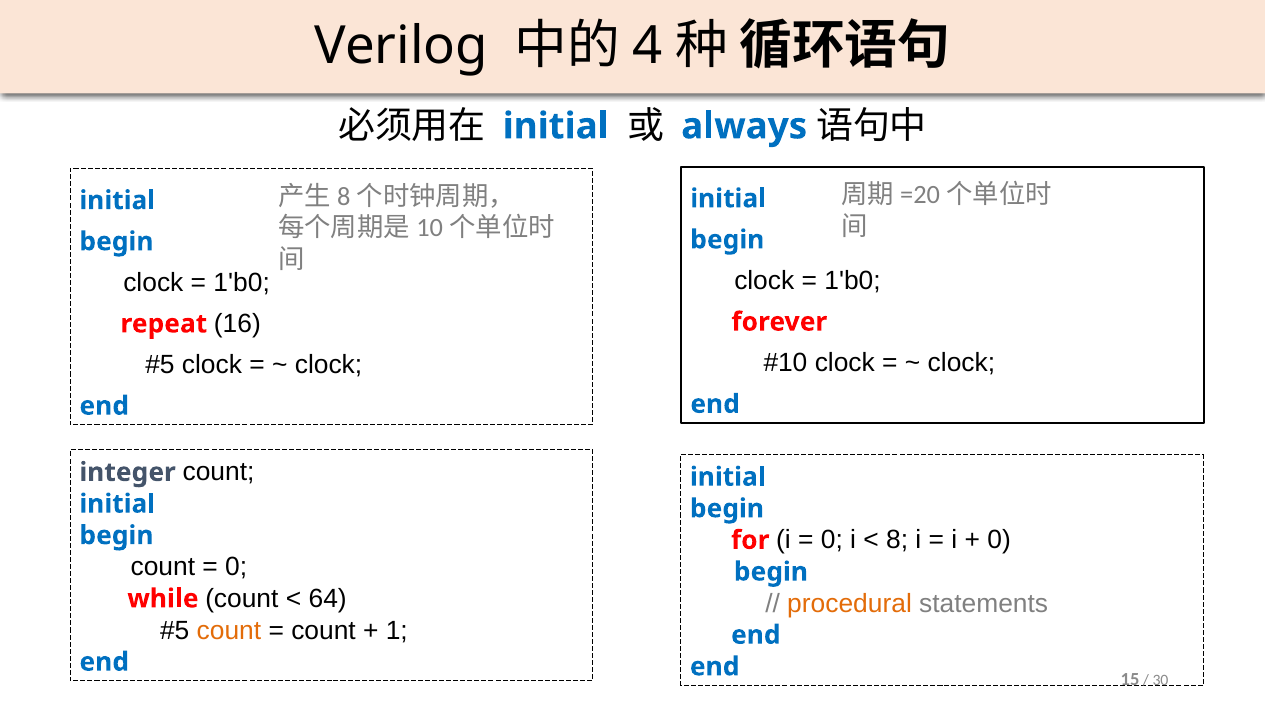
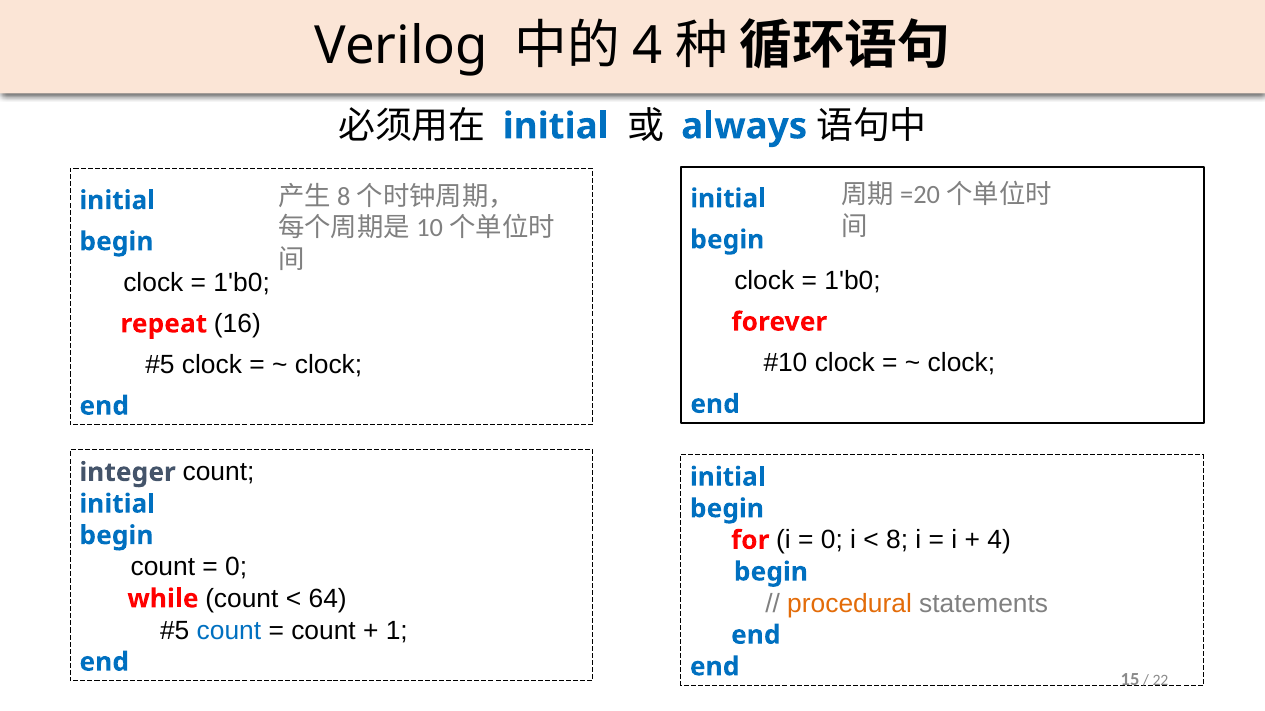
0: 0 -> 4 (999, 541)
count colour: orange -> blue (229, 631)
30: 30 -> 22 (1160, 680)
